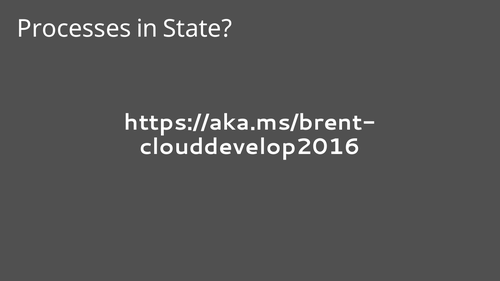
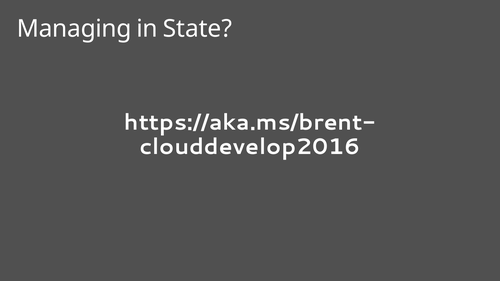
Processes: Processes -> Managing (74, 29)
